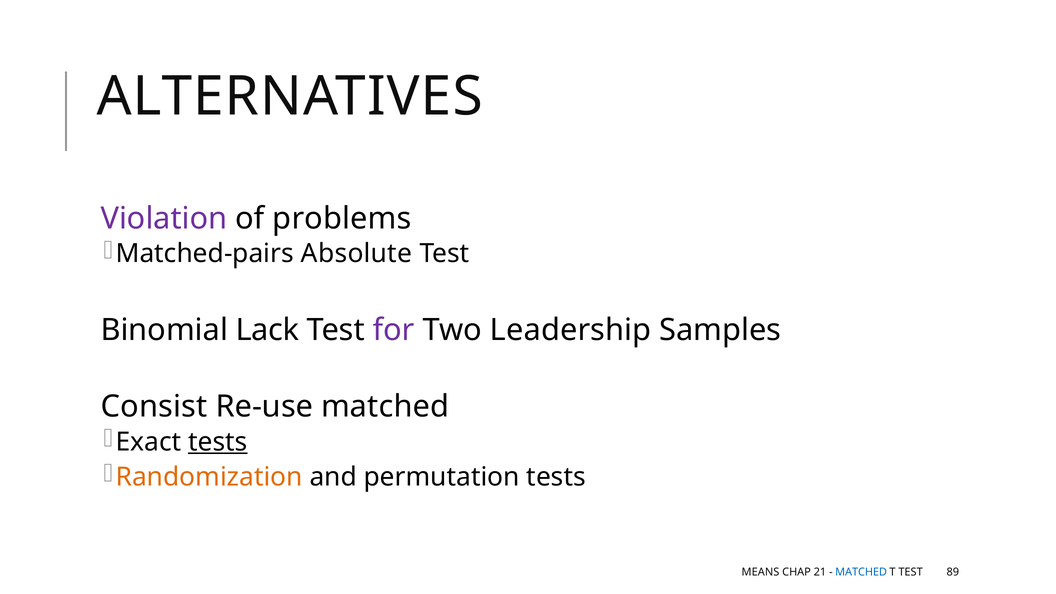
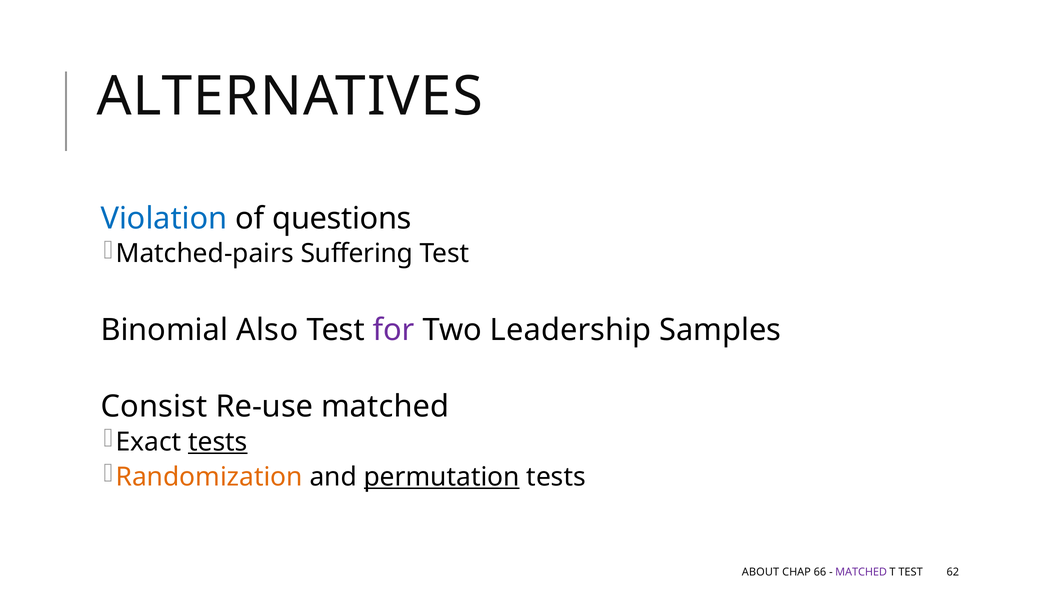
Violation colour: purple -> blue (164, 218)
problems: problems -> questions (342, 218)
Absolute: Absolute -> Suffering (357, 254)
Lack: Lack -> Also (267, 330)
permutation underline: none -> present (442, 477)
MEANS: MEANS -> ABOUT (760, 572)
21: 21 -> 66 (820, 572)
MATCHED colour: blue -> purple (861, 572)
89: 89 -> 62 (953, 572)
